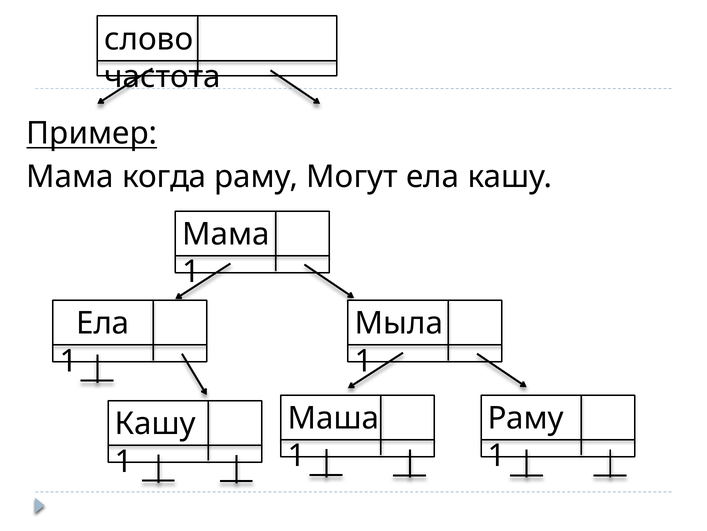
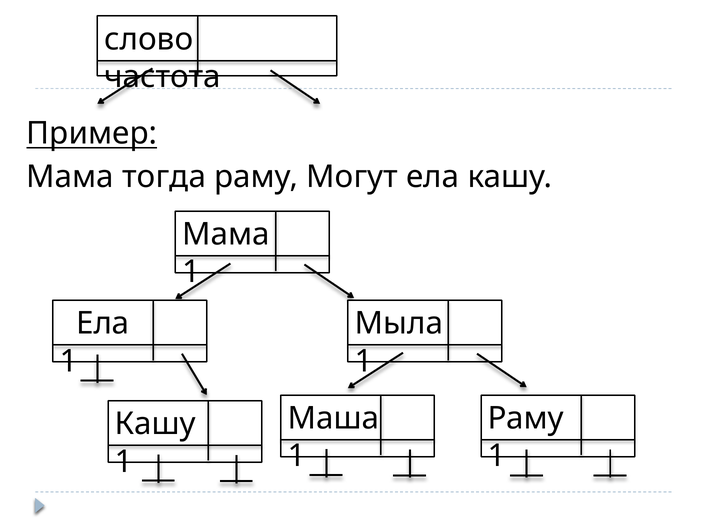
когда: когда -> тогда (164, 177)
